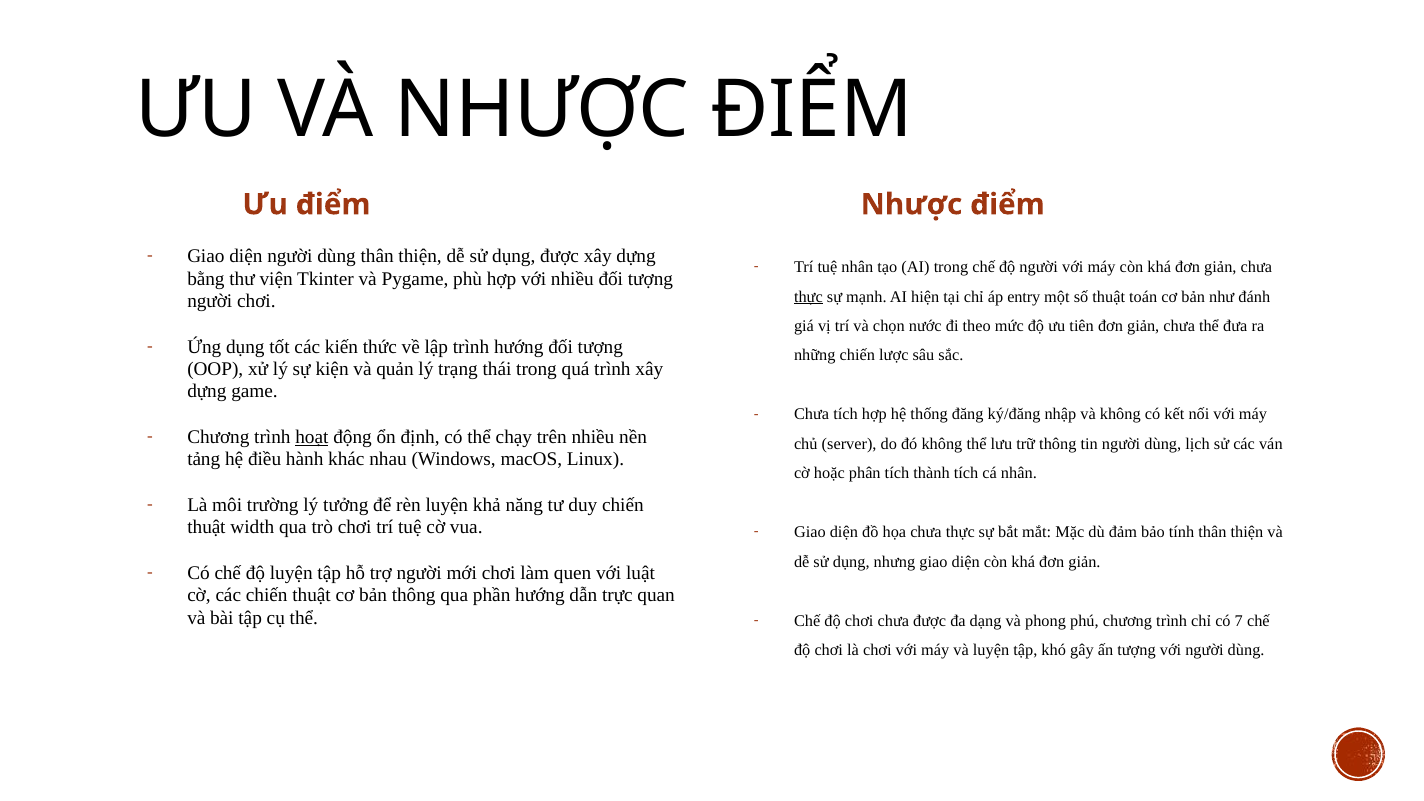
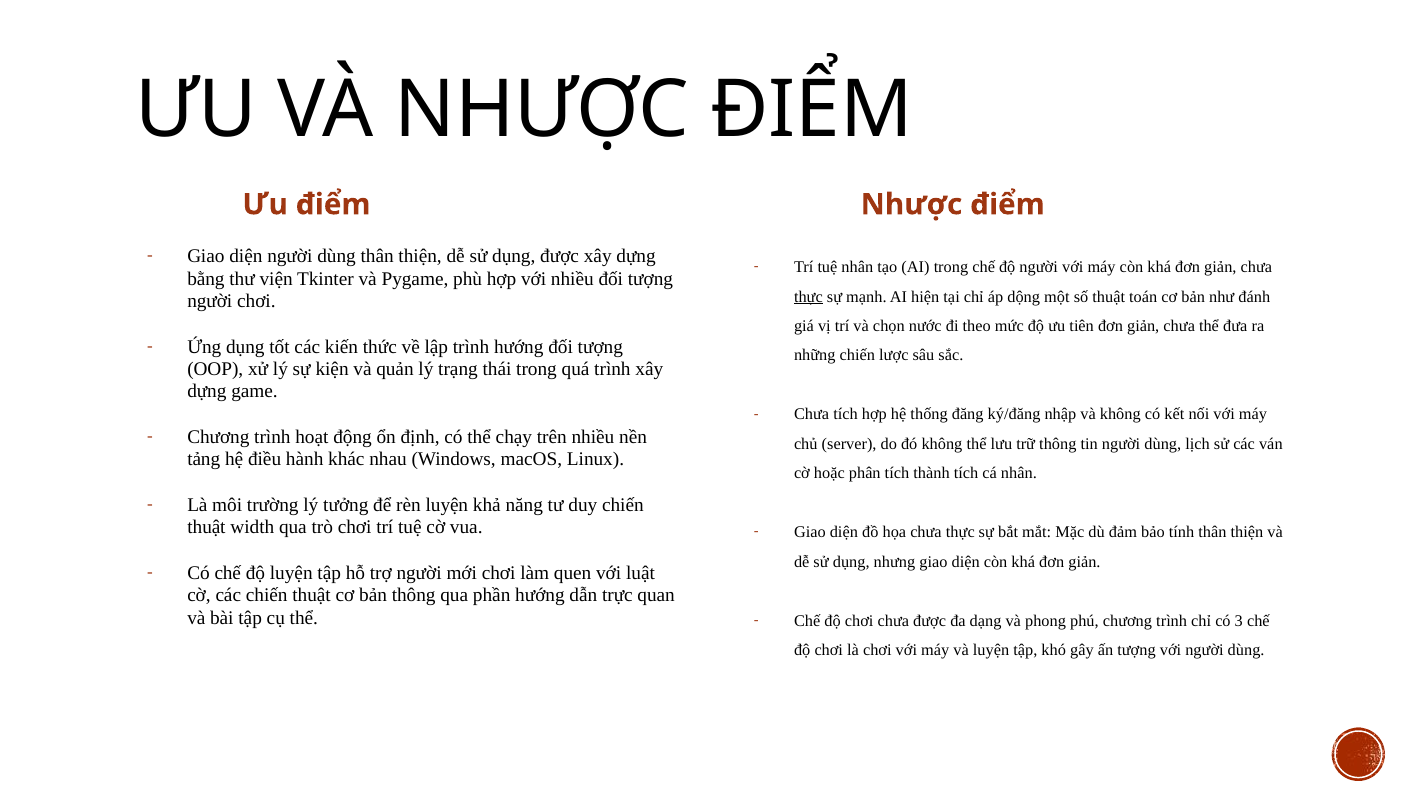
entry: entry -> dộng (1024, 297)
hoạt underline: present -> none (312, 437)
7: 7 -> 3 (1239, 621)
